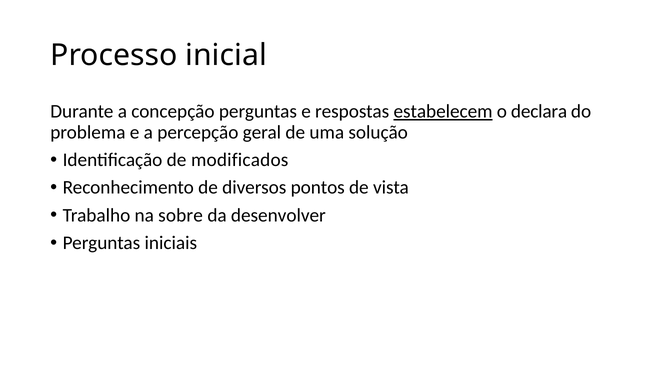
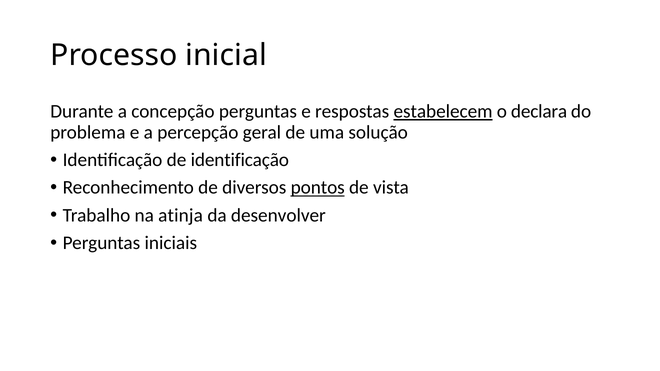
de modificados: modificados -> identificação (240, 160)
pontos underline: none -> present (318, 188)
sobre: sobre -> atinja (181, 215)
